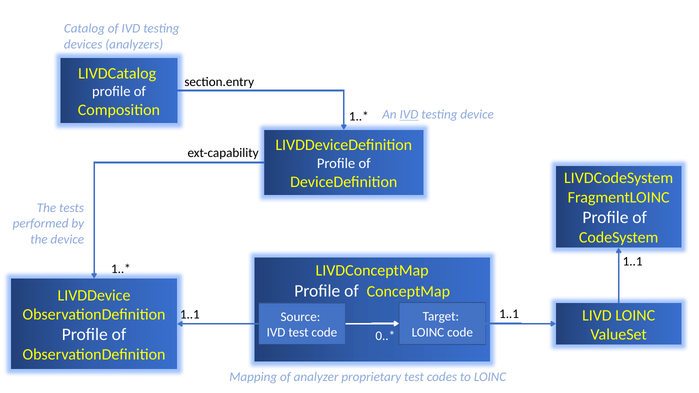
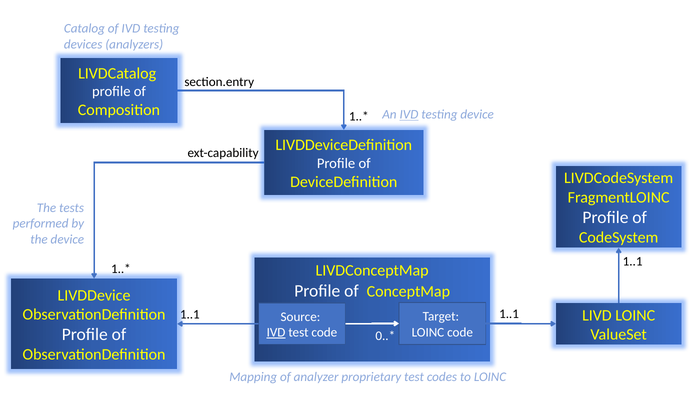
IVD underline: none -> present (276, 333)
